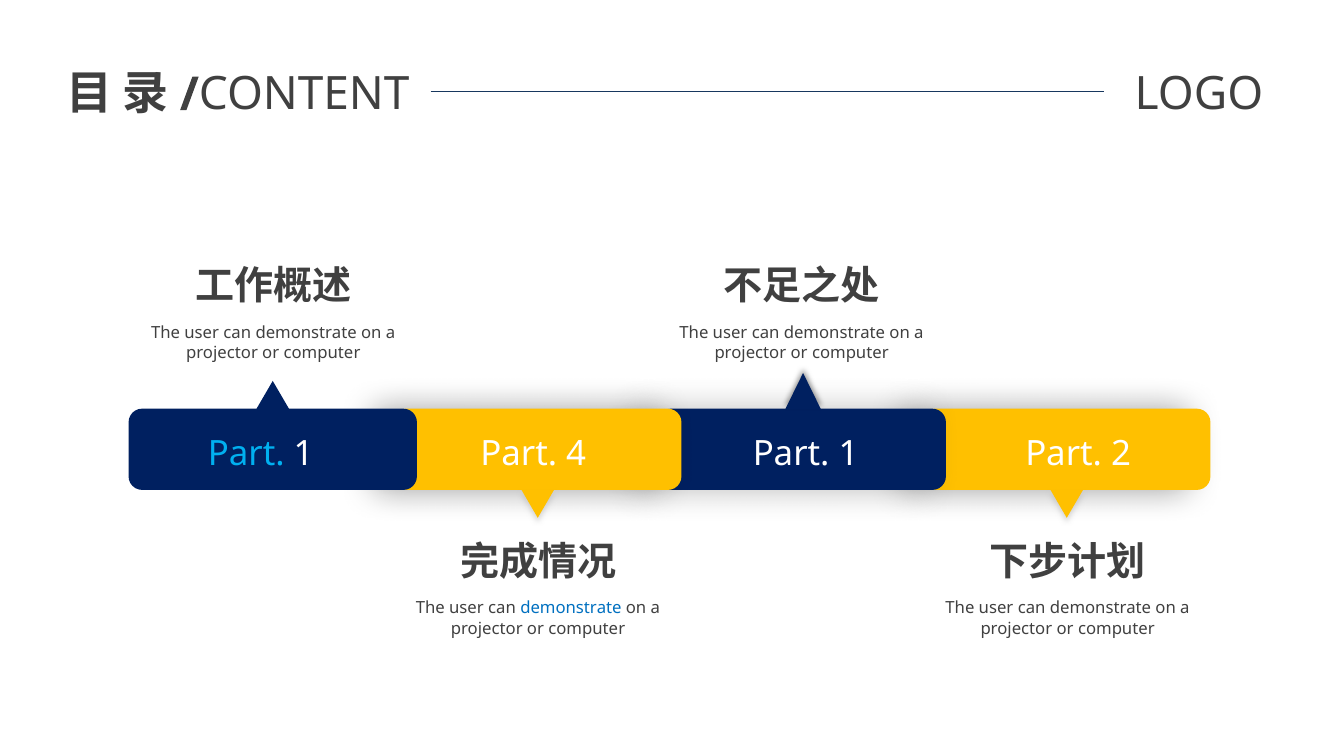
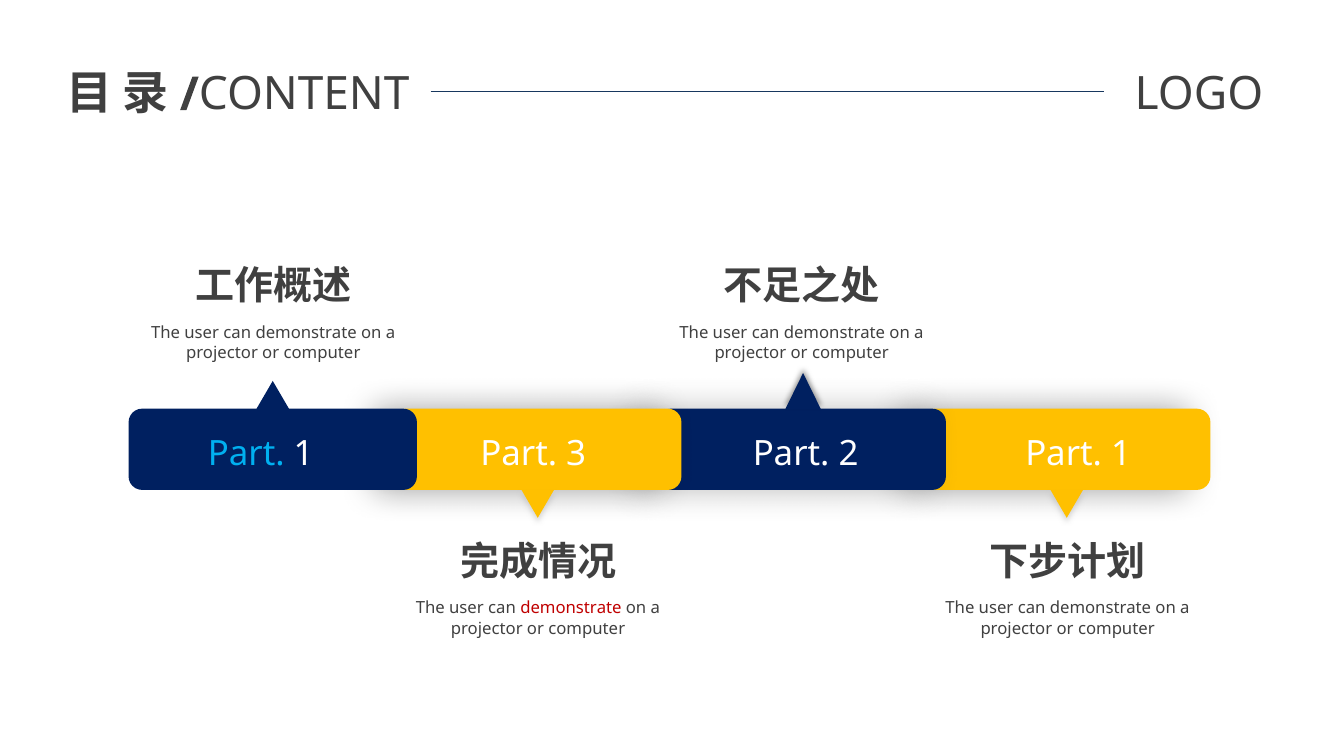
4: 4 -> 3 (576, 455)
1 Part 1: 1 -> 2 (849, 455)
2: 2 -> 1 (1121, 455)
demonstrate colour: blue -> red (571, 609)
